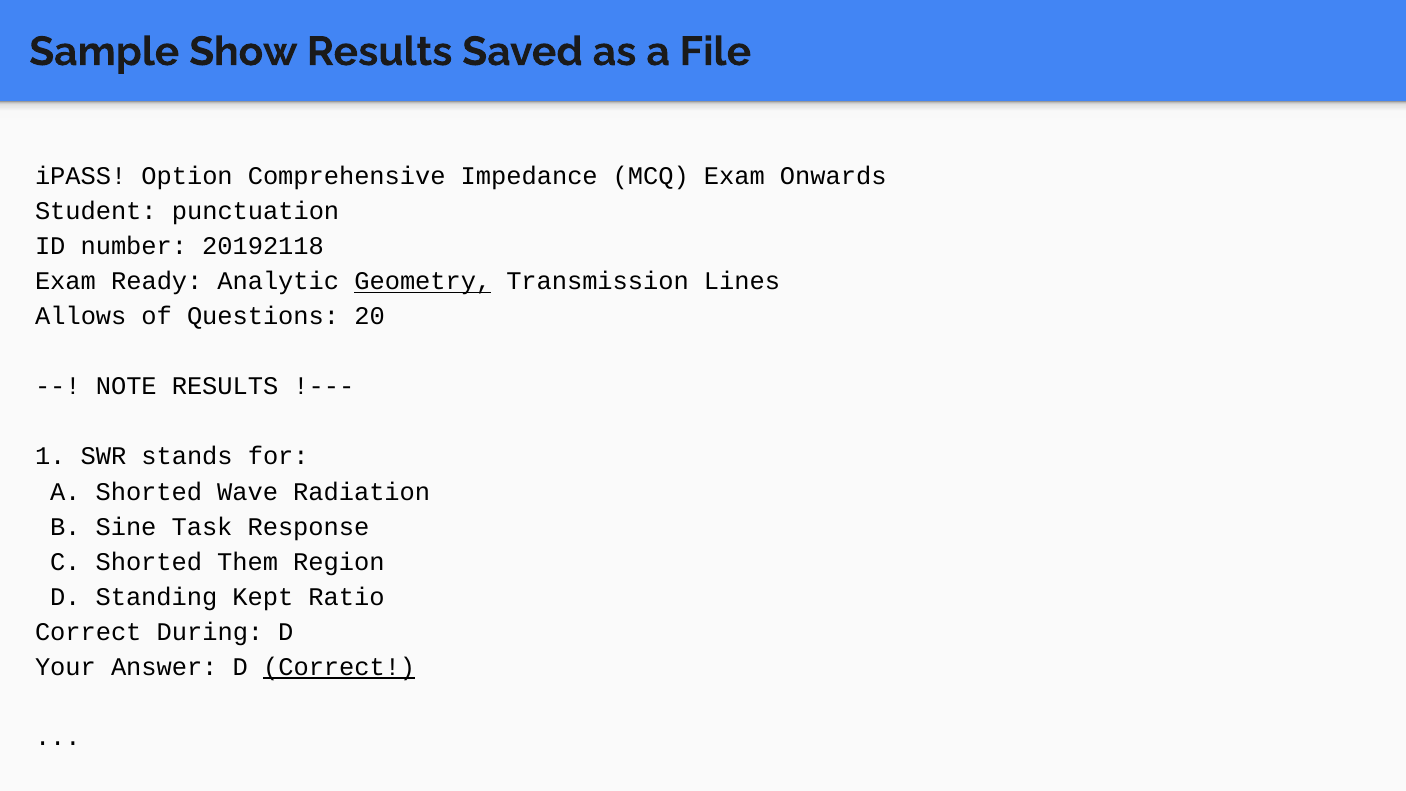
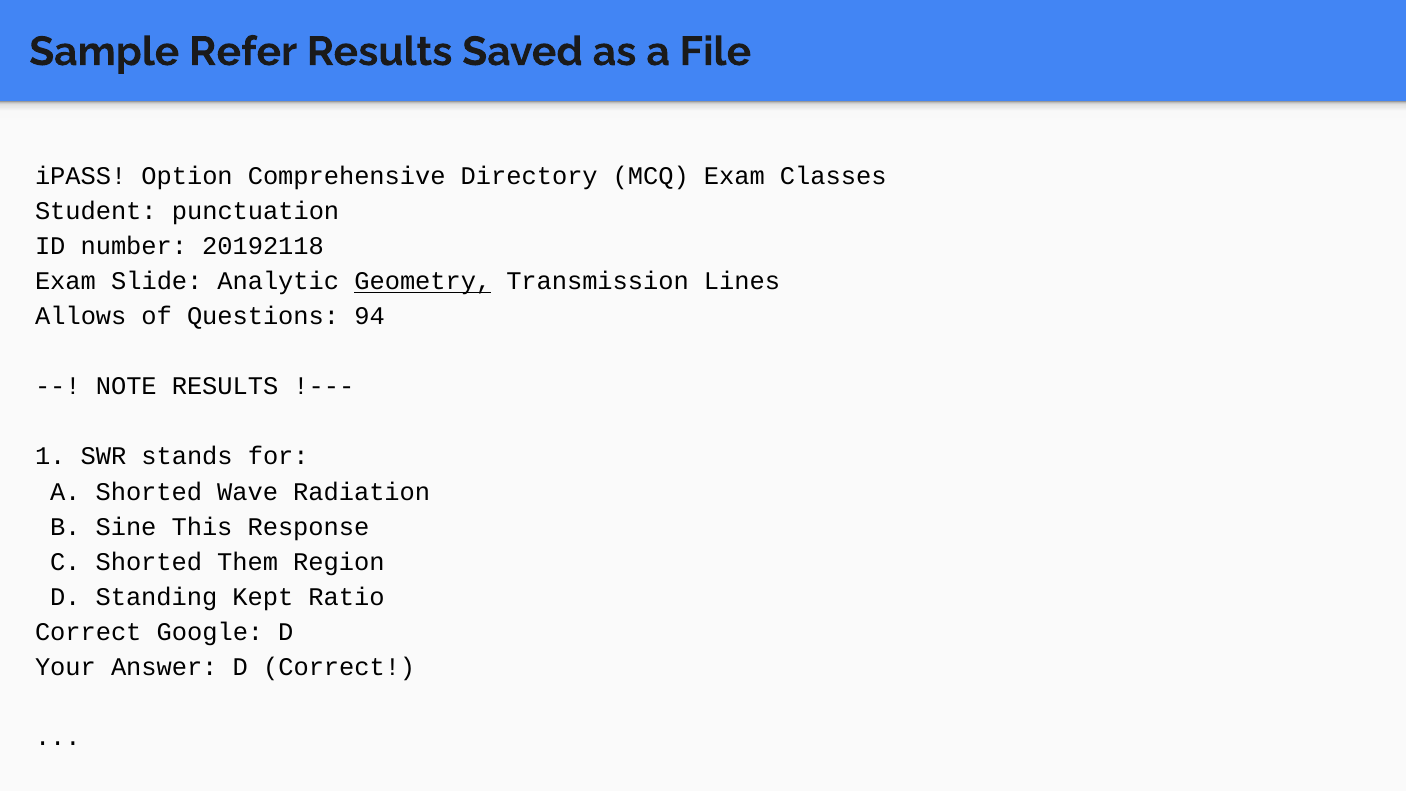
Show: Show -> Refer (243, 52)
Impedance: Impedance -> Directory (529, 176)
Onwards: Onwards -> Classes (833, 176)
Ready: Ready -> Slide (157, 281)
20: 20 -> 94 (370, 316)
Task: Task -> This (202, 527)
During: During -> Google (210, 632)
Correct underline: present -> none (339, 667)
